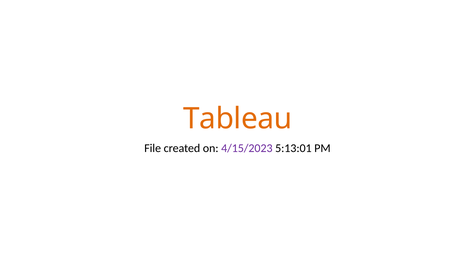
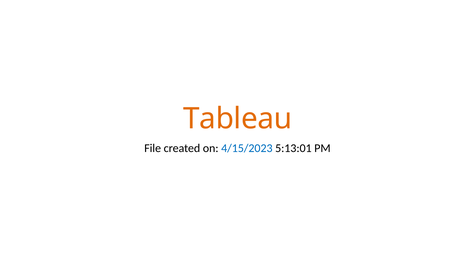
4/15/2023 colour: purple -> blue (247, 148)
